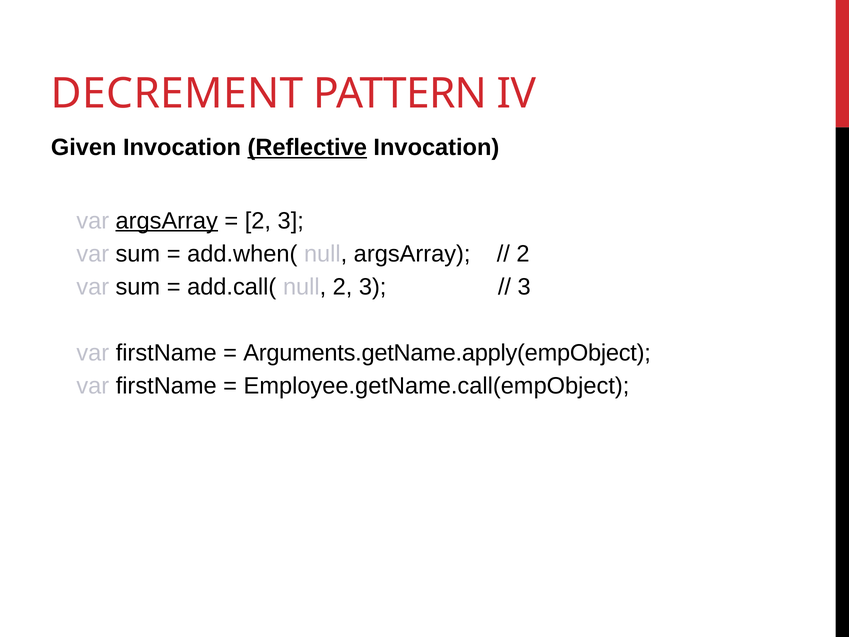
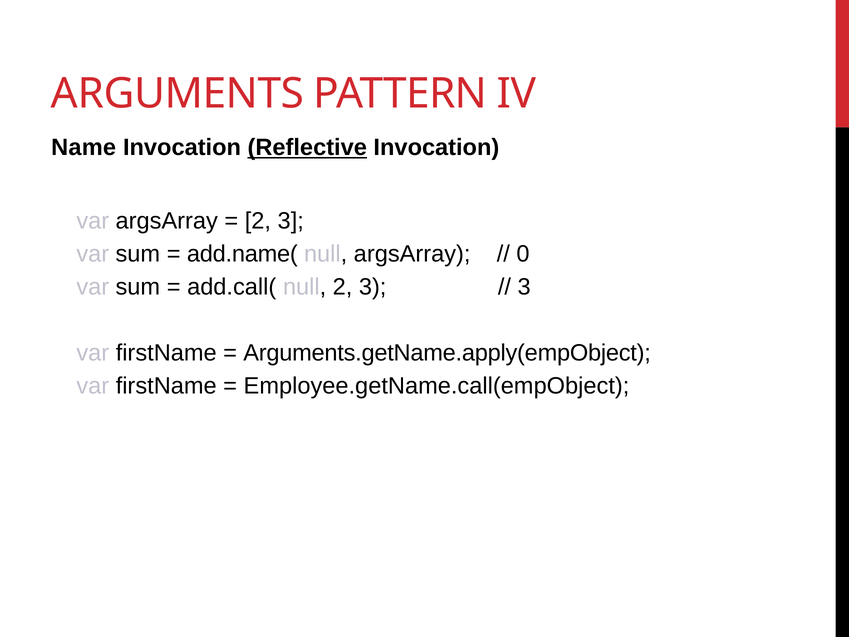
DECREMENT: DECREMENT -> ARGUMENTS (178, 93)
Given: Given -> Name (84, 147)
argsArray underline: present -> none (167, 221)
add.when(: add.when( -> add.name( (242, 254)
2: 2 -> 0 (523, 254)
